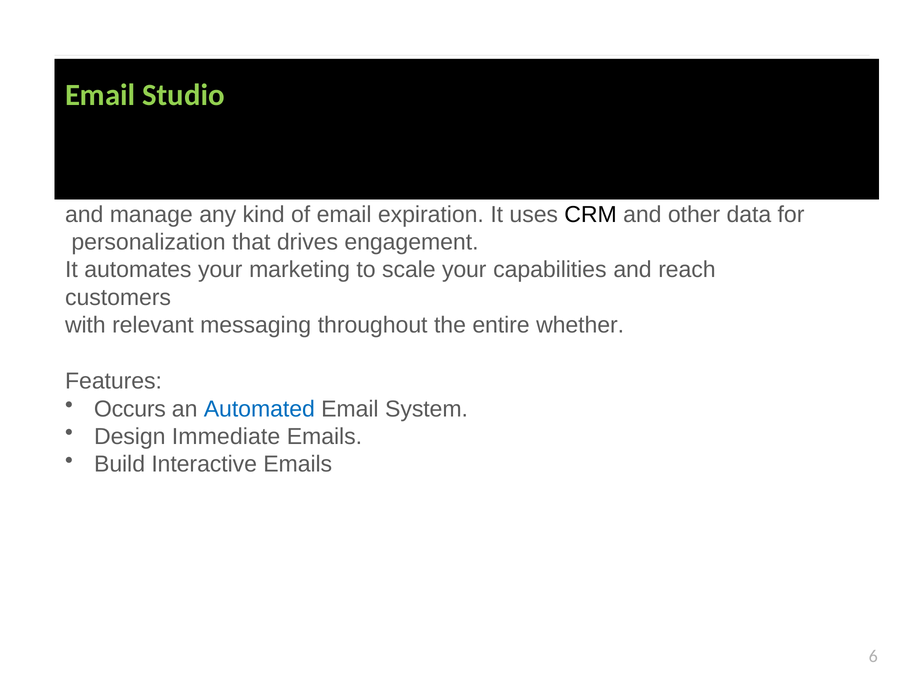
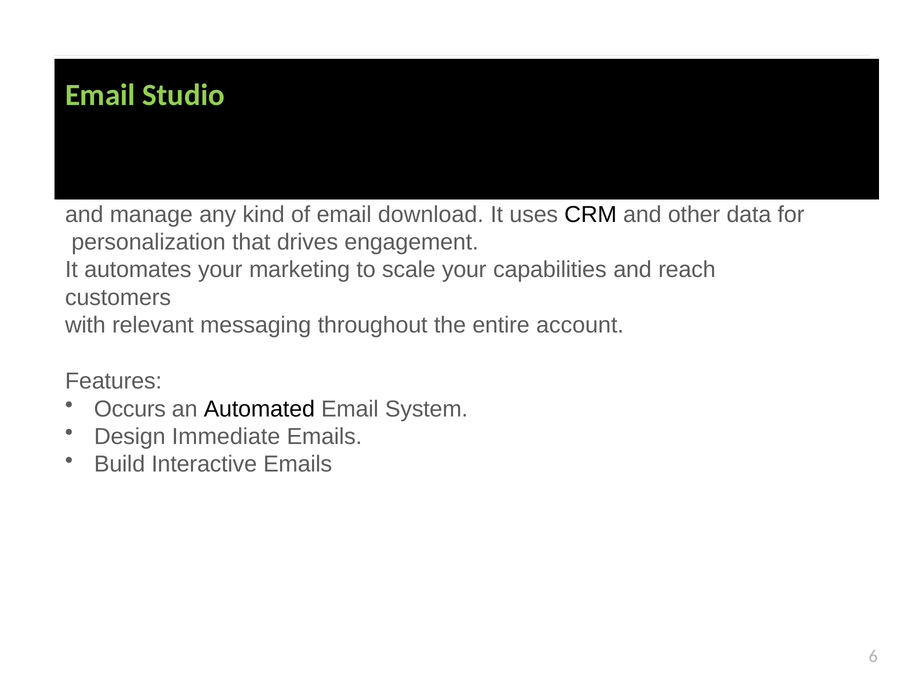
expiration: expiration -> download (431, 214)
whether: whether -> account (580, 325)
Automated colour: blue -> black (259, 409)
